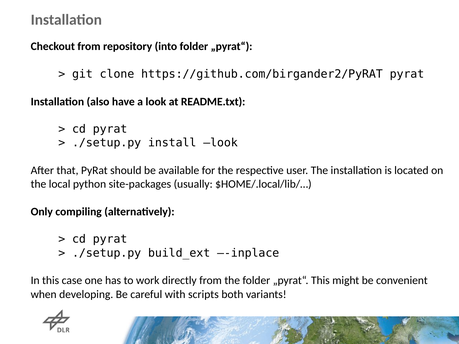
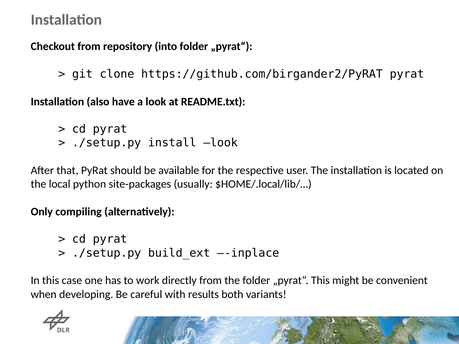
scripts: scripts -> results (204, 294)
